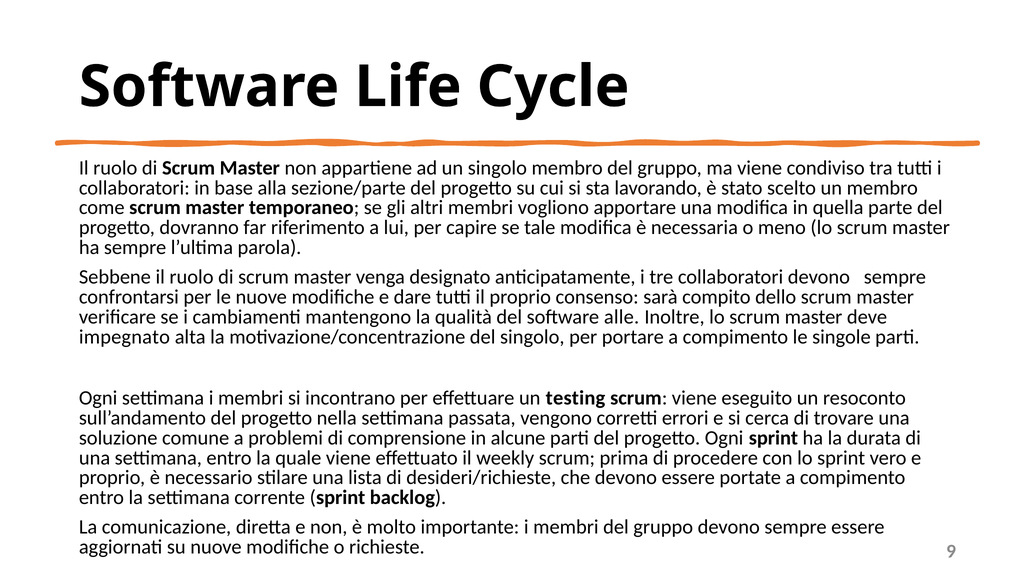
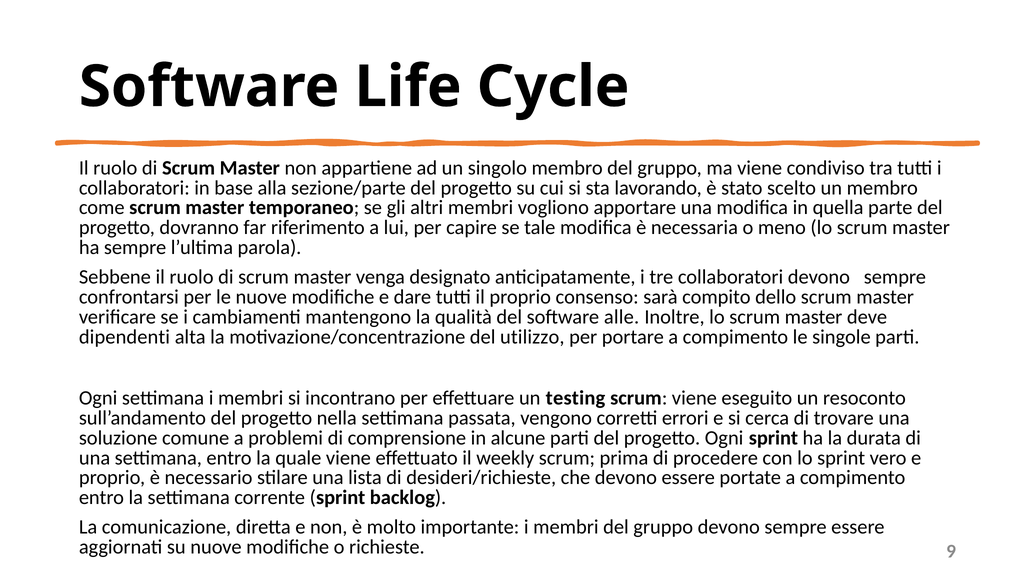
impegnato: impegnato -> dipendenti (124, 337)
del singolo: singolo -> utilizzo (532, 337)
